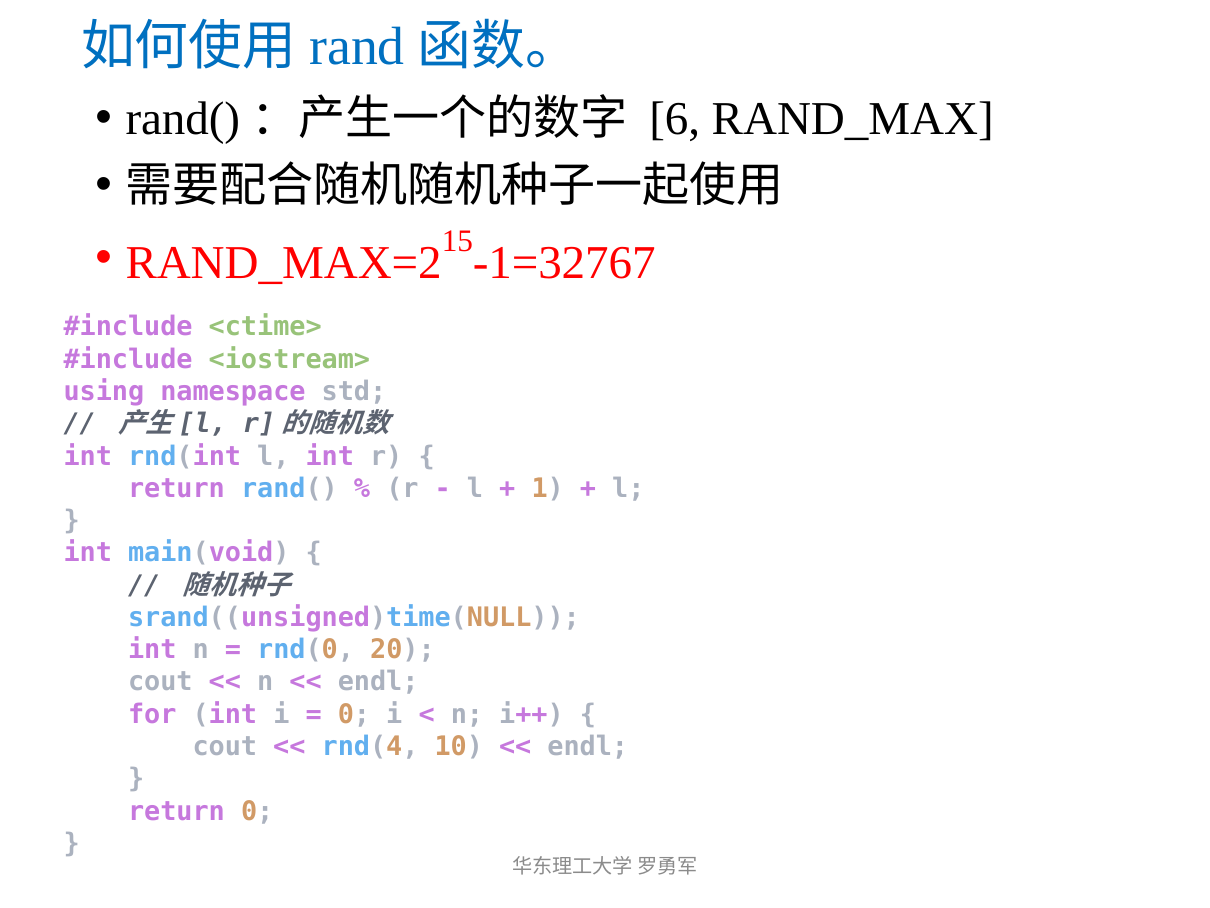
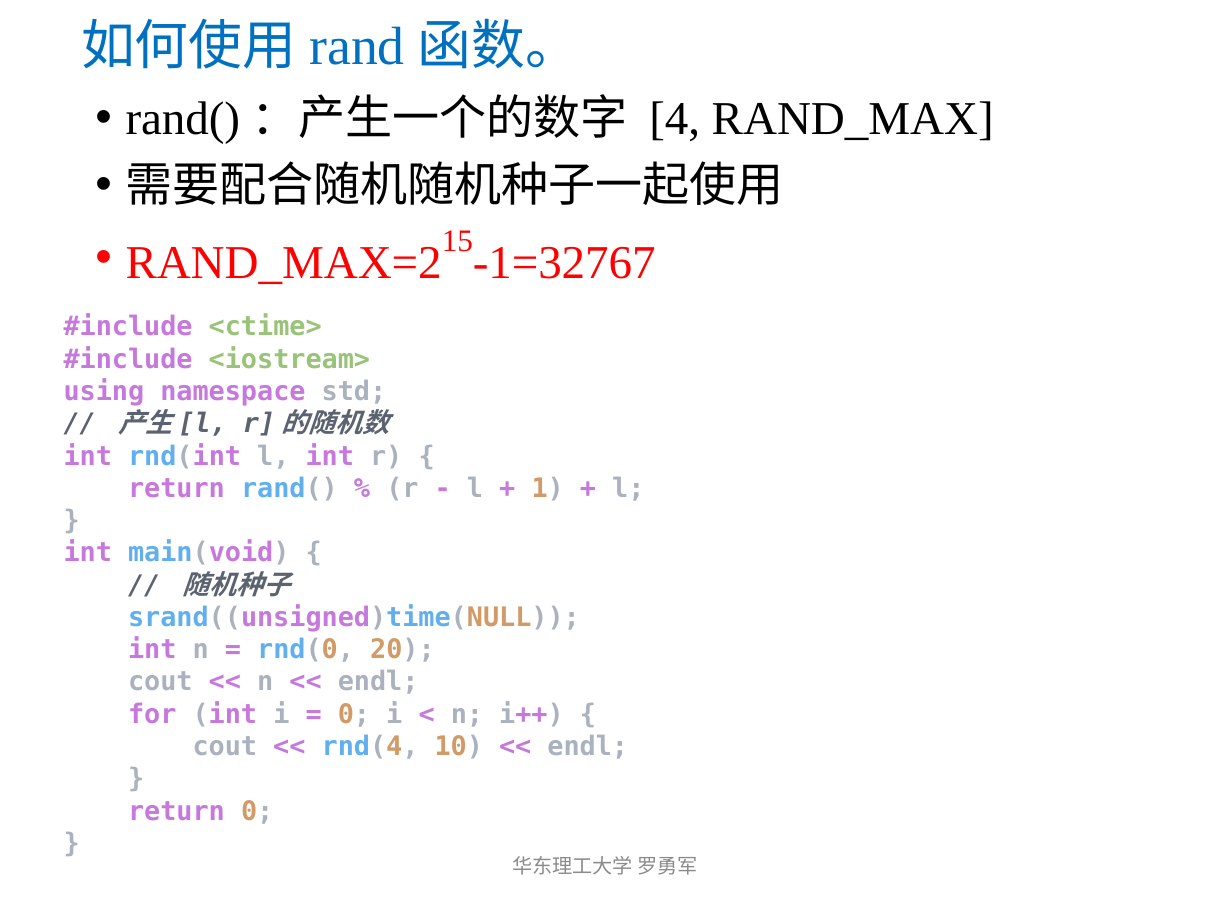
6: 6 -> 4 (675, 119)
